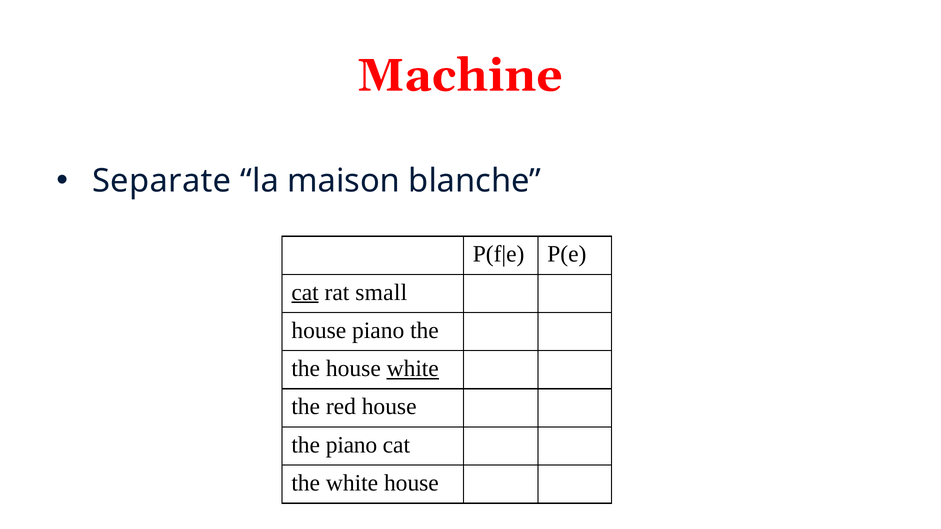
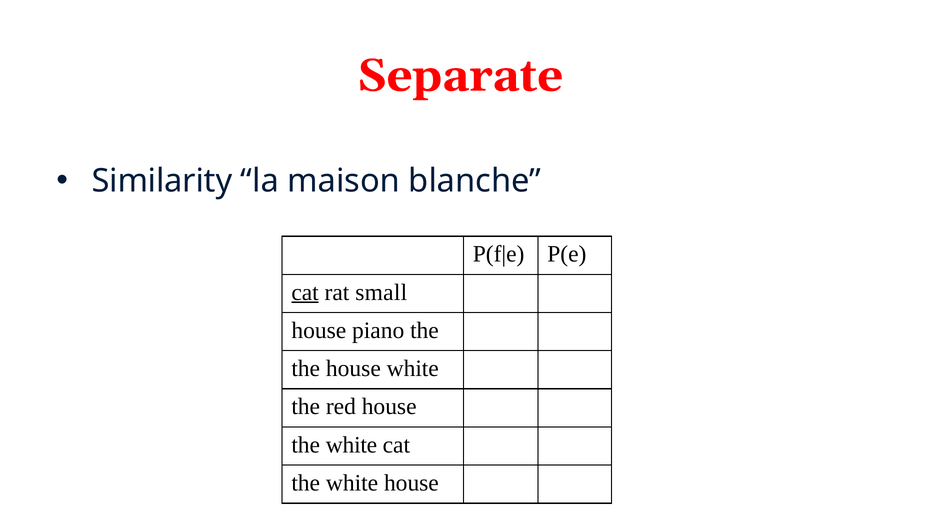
Machine: Machine -> Separate (460, 76)
Separate: Separate -> Similarity (162, 181)
white underline: present -> none (413, 369)
piano: piano -> white (351, 445)
